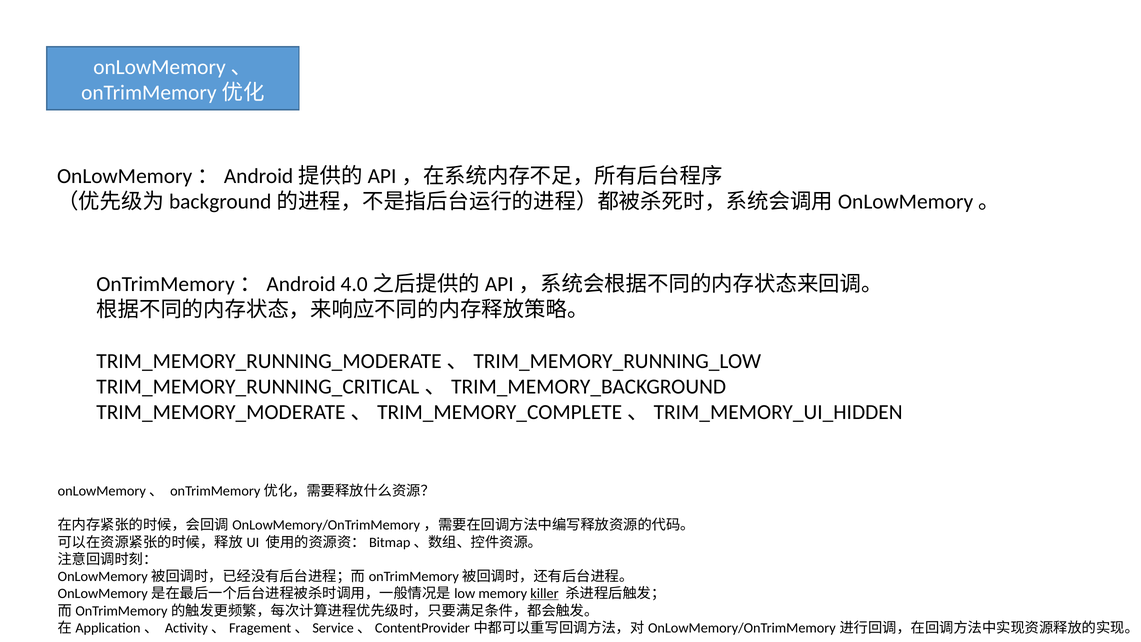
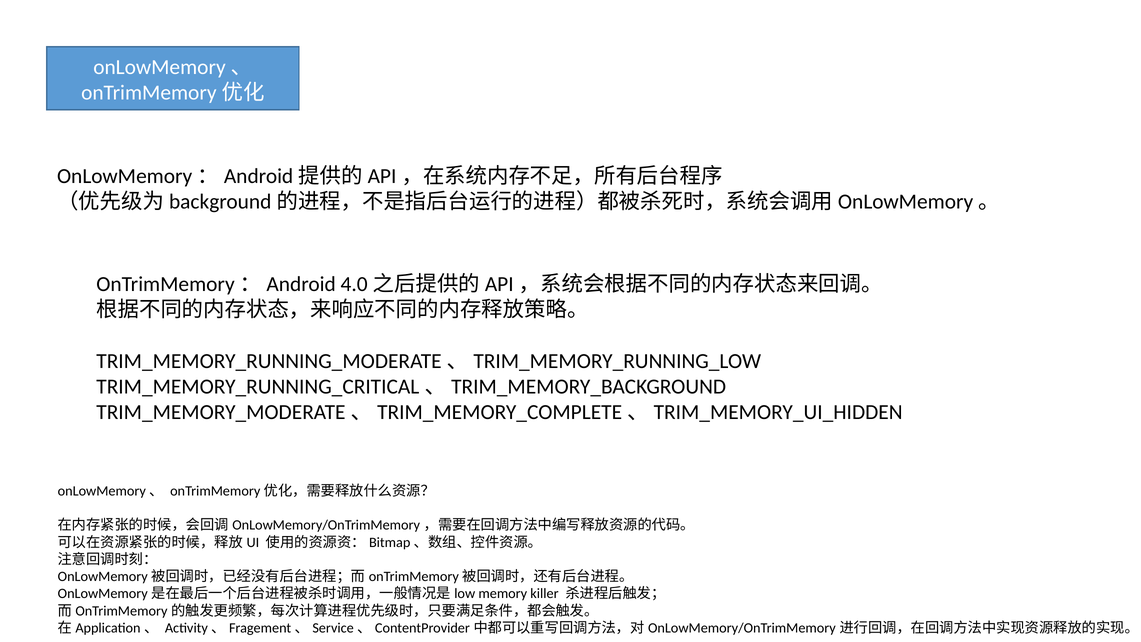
killer underline: present -> none (545, 594)
